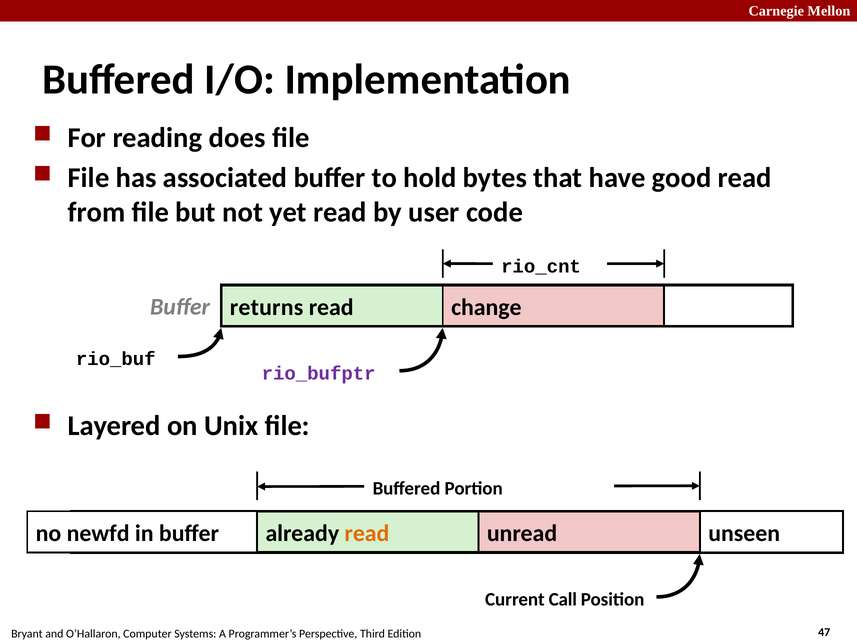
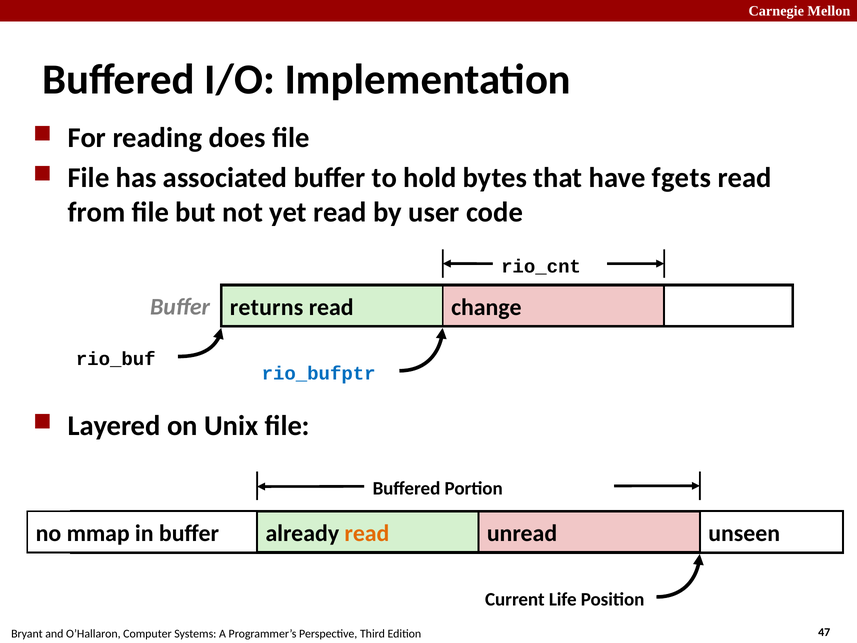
good: good -> fgets (682, 178)
rio_bufptr colour: purple -> blue (319, 373)
newfd: newfd -> mmap (98, 533)
Call: Call -> Life (563, 599)
